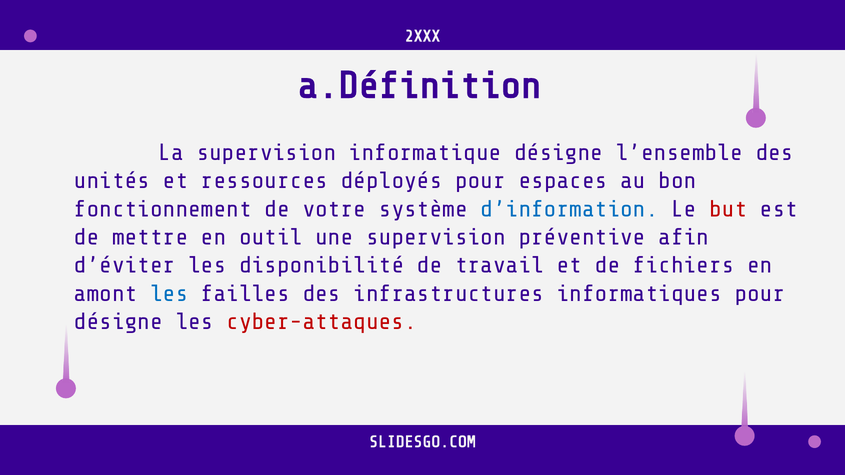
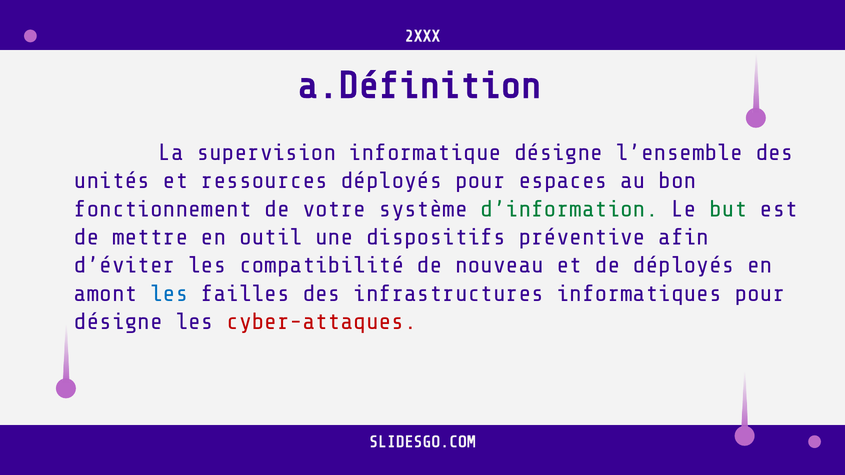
d’information colour: blue -> green (569, 209)
but colour: red -> green (728, 209)
une supervision: supervision -> dispositifs (436, 237)
disponibilité: disponibilité -> compatibilité (322, 265)
travail: travail -> nouveau (500, 265)
de fichiers: fichiers -> déployés (684, 265)
